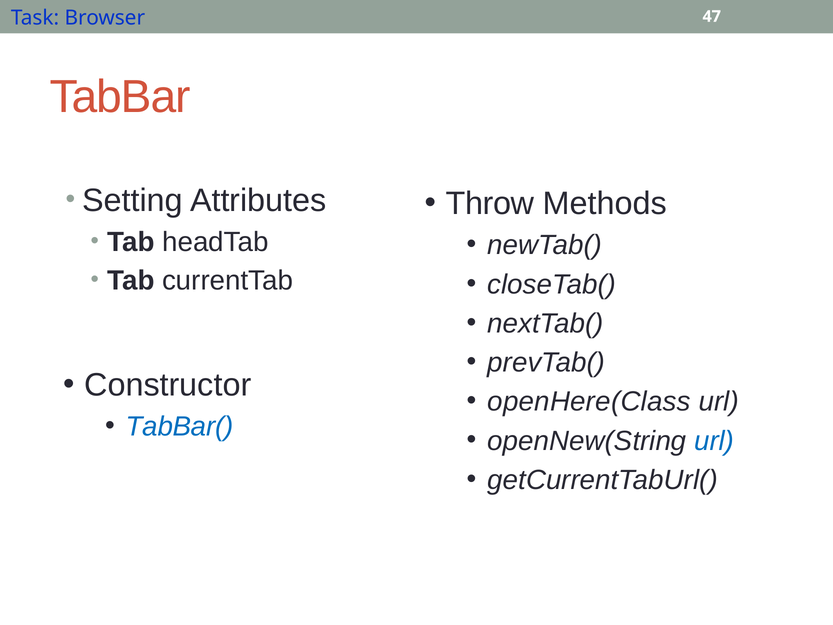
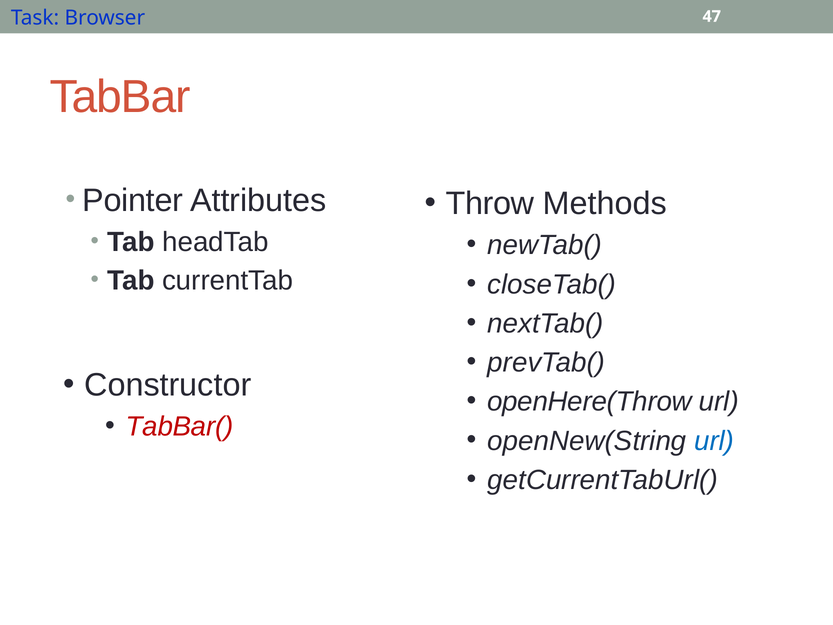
Setting: Setting -> Pointer (133, 200)
openHere(Class: openHere(Class -> openHere(Throw (589, 402)
TabBar( colour: blue -> red (180, 427)
